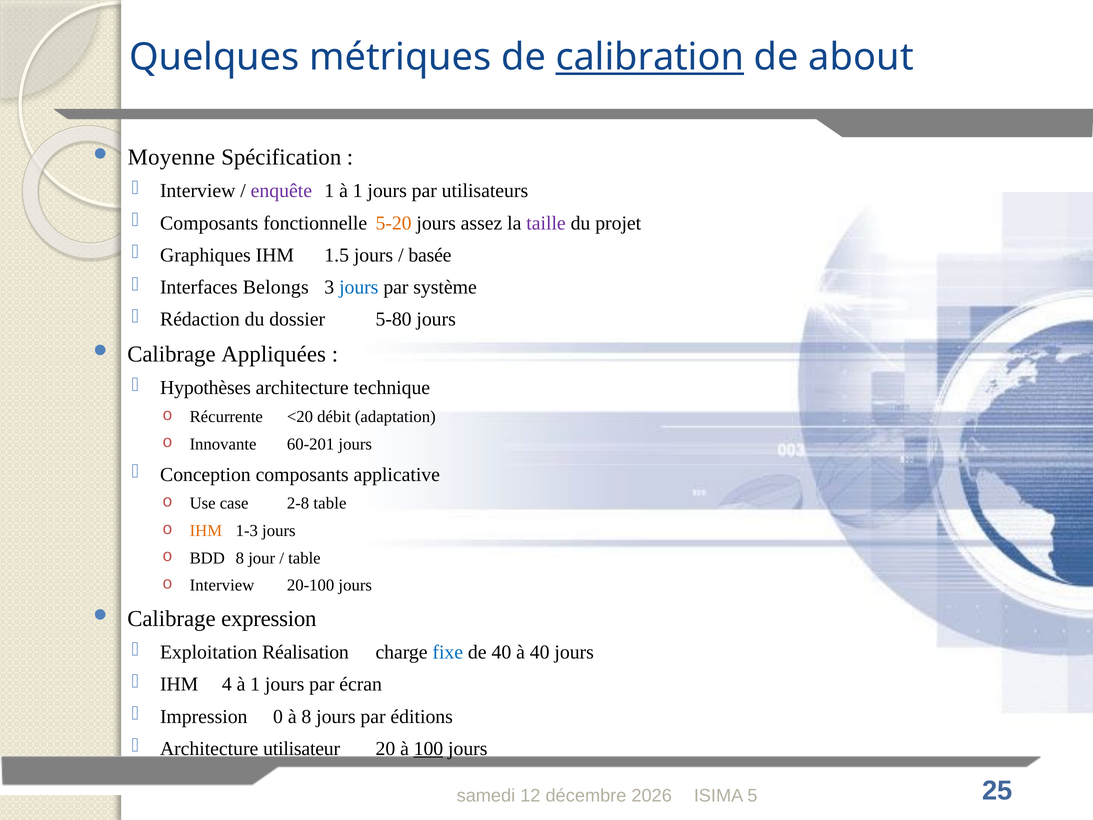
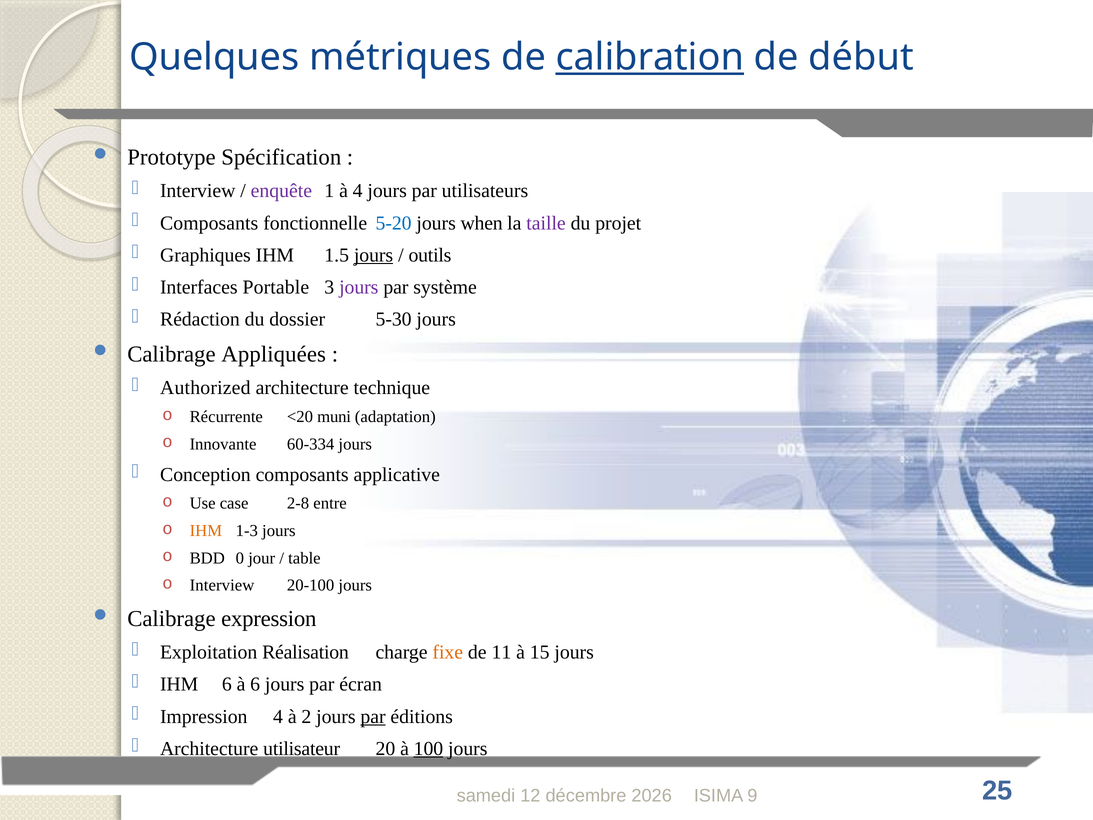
about: about -> début (861, 57)
Moyenne: Moyenne -> Prototype (171, 157)
1 à 1: 1 -> 4 (358, 191)
5-20 colour: orange -> blue (394, 223)
assez: assez -> when (482, 223)
jours underline: none -> present (374, 255)
basée: basée -> outils (430, 255)
Belongs: Belongs -> Portable (276, 287)
jours colour: blue -> purple (359, 287)
5-80: 5-80 -> 5-30 (394, 319)
Hypothèses: Hypothèses -> Authorized (205, 388)
débit: débit -> muni (334, 417)
60-201: 60-201 -> 60-334 (311, 444)
2-8 table: table -> entre (330, 503)
BDD 8: 8 -> 0 (240, 558)
fixe colour: blue -> orange (448, 652)
de 40: 40 -> 11 (501, 652)
à 40: 40 -> 15 (540, 652)
IHM 4: 4 -> 6 (227, 684)
1: 1 -> 6 (255, 684)
Impression 0: 0 -> 4 (278, 716)
à 8: 8 -> 2 (306, 716)
par underline: none -> present (373, 716)
5: 5 -> 9 (752, 796)
